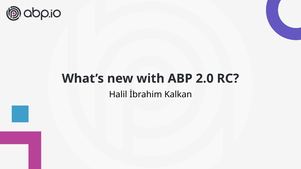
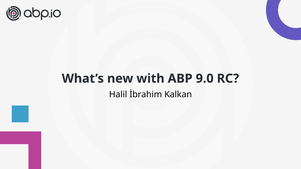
2.0: 2.0 -> 9.0 (205, 79)
